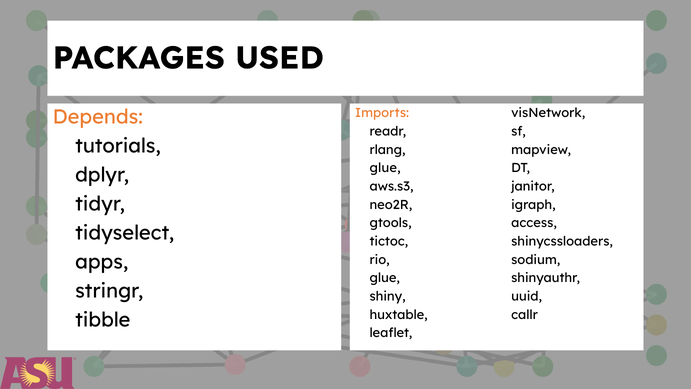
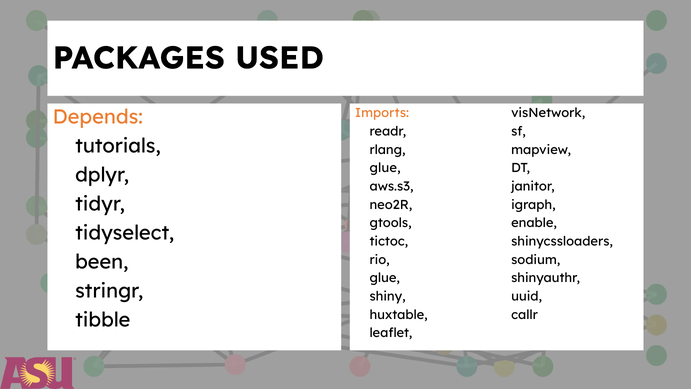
access: access -> enable (534, 223)
apps: apps -> been (102, 262)
